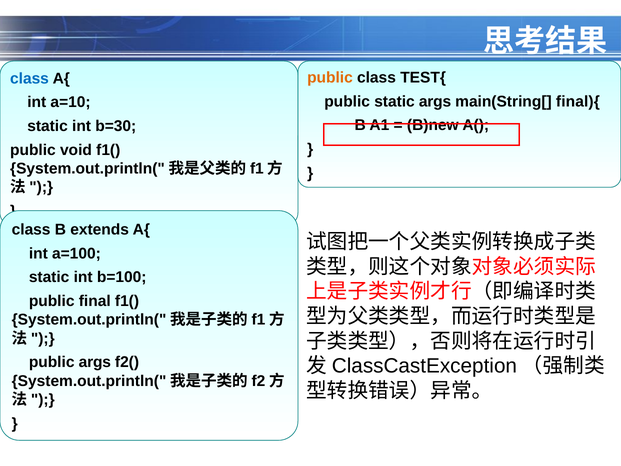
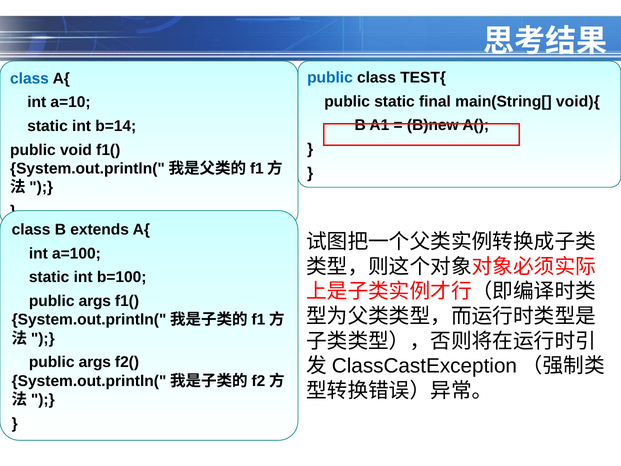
public colour: orange -> blue (330, 78)
static args: args -> final (435, 101)
final){: final){ -> void){ (578, 101)
b=30: b=30 -> b=14 (116, 126)
final: final -> args (95, 301)
